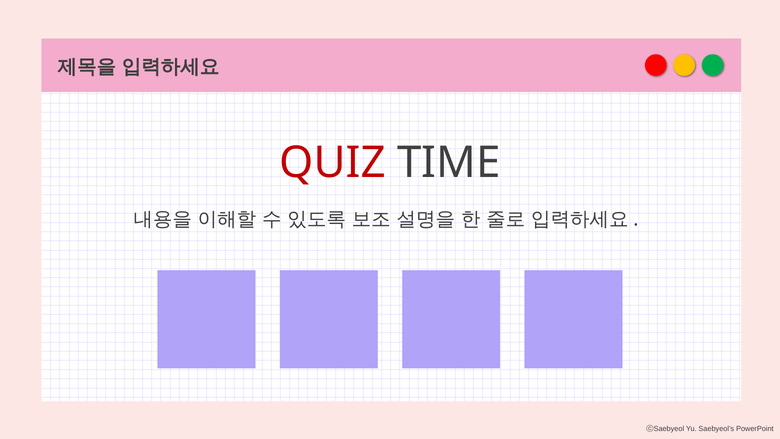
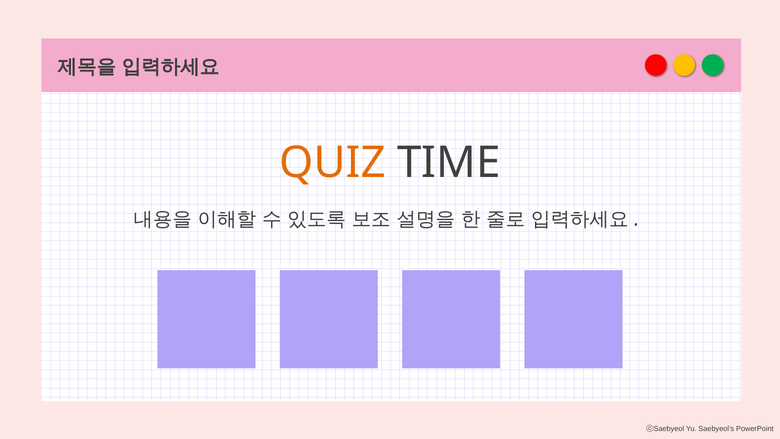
QUIZ colour: red -> orange (333, 163)
